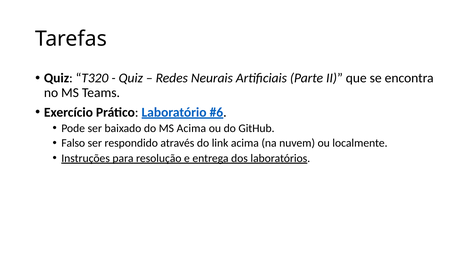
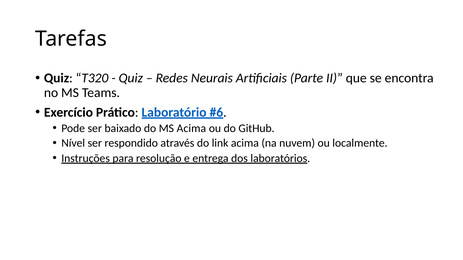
Falso: Falso -> Nível (73, 143)
